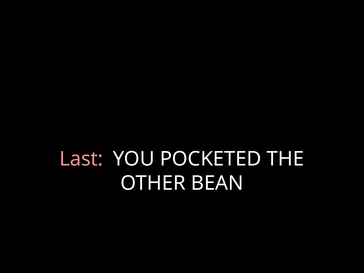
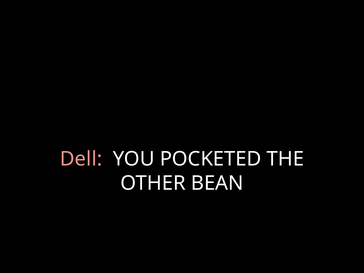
Last: Last -> Dell (81, 159)
